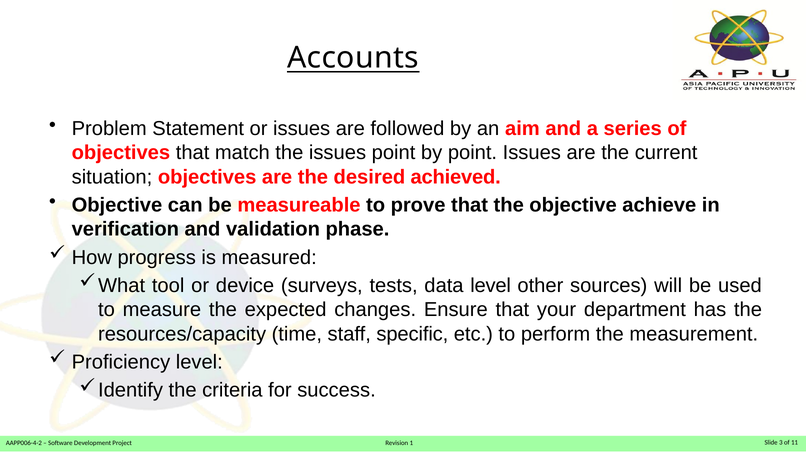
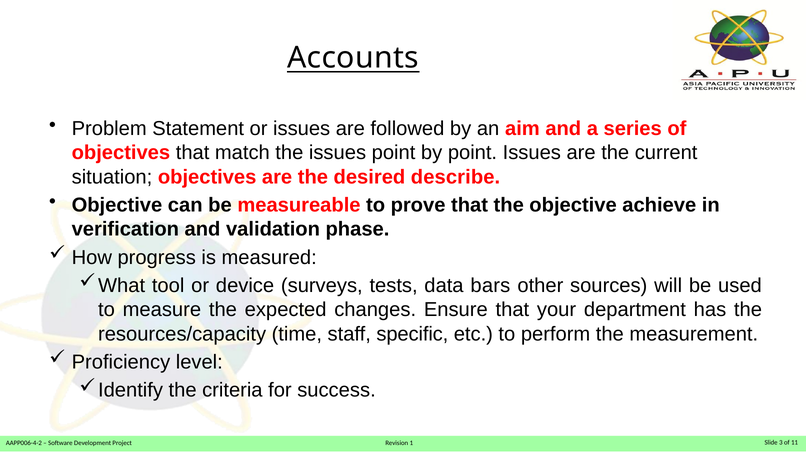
achieved: achieved -> describe (456, 177)
data level: level -> bars (490, 286)
